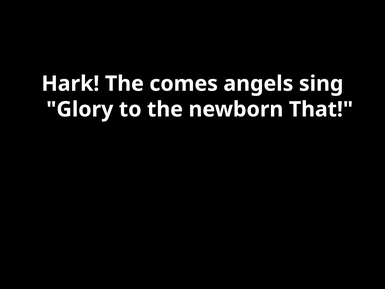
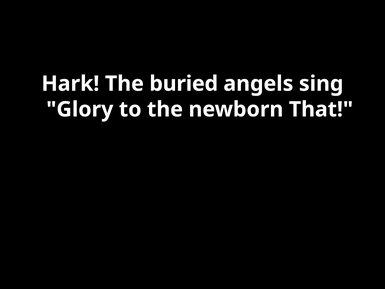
comes: comes -> buried (184, 84)
